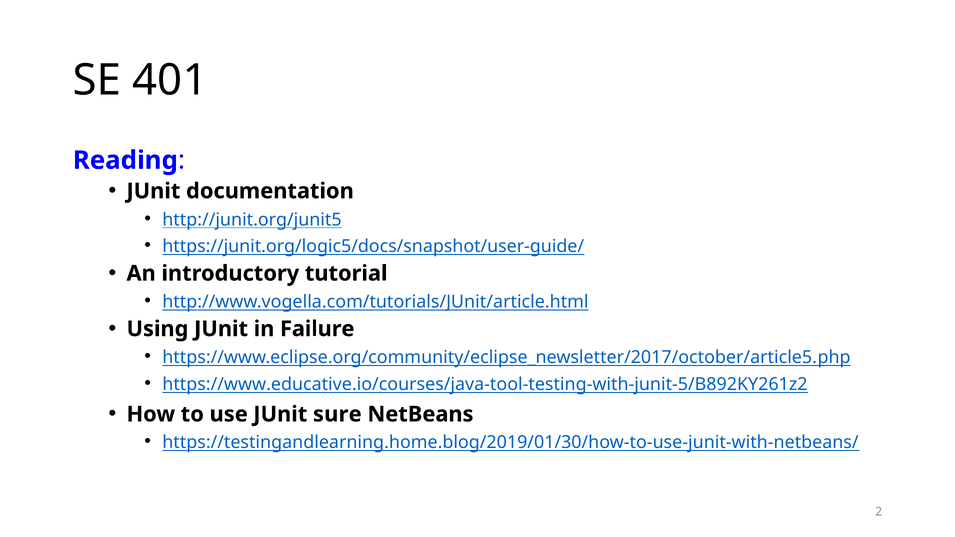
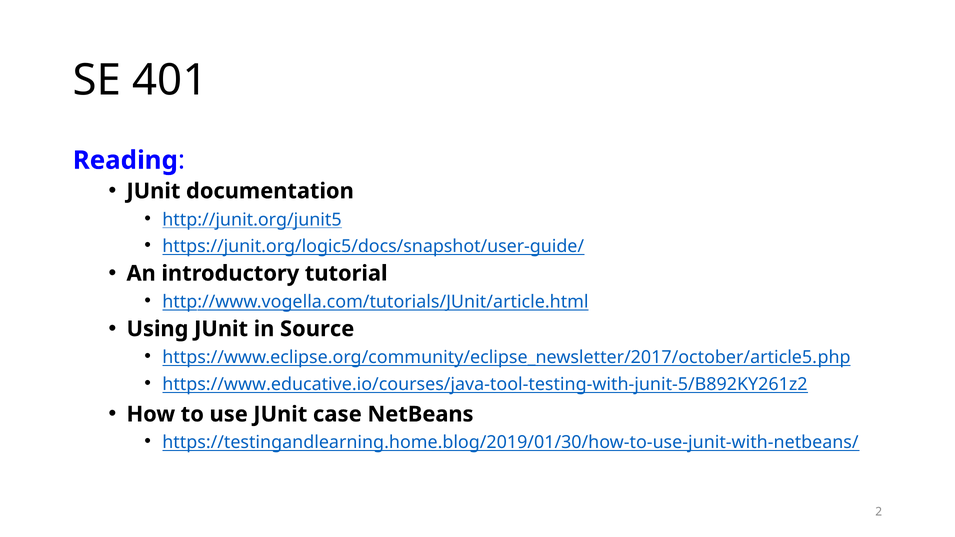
Failure: Failure -> Source (317, 329)
sure: sure -> case (337, 414)
